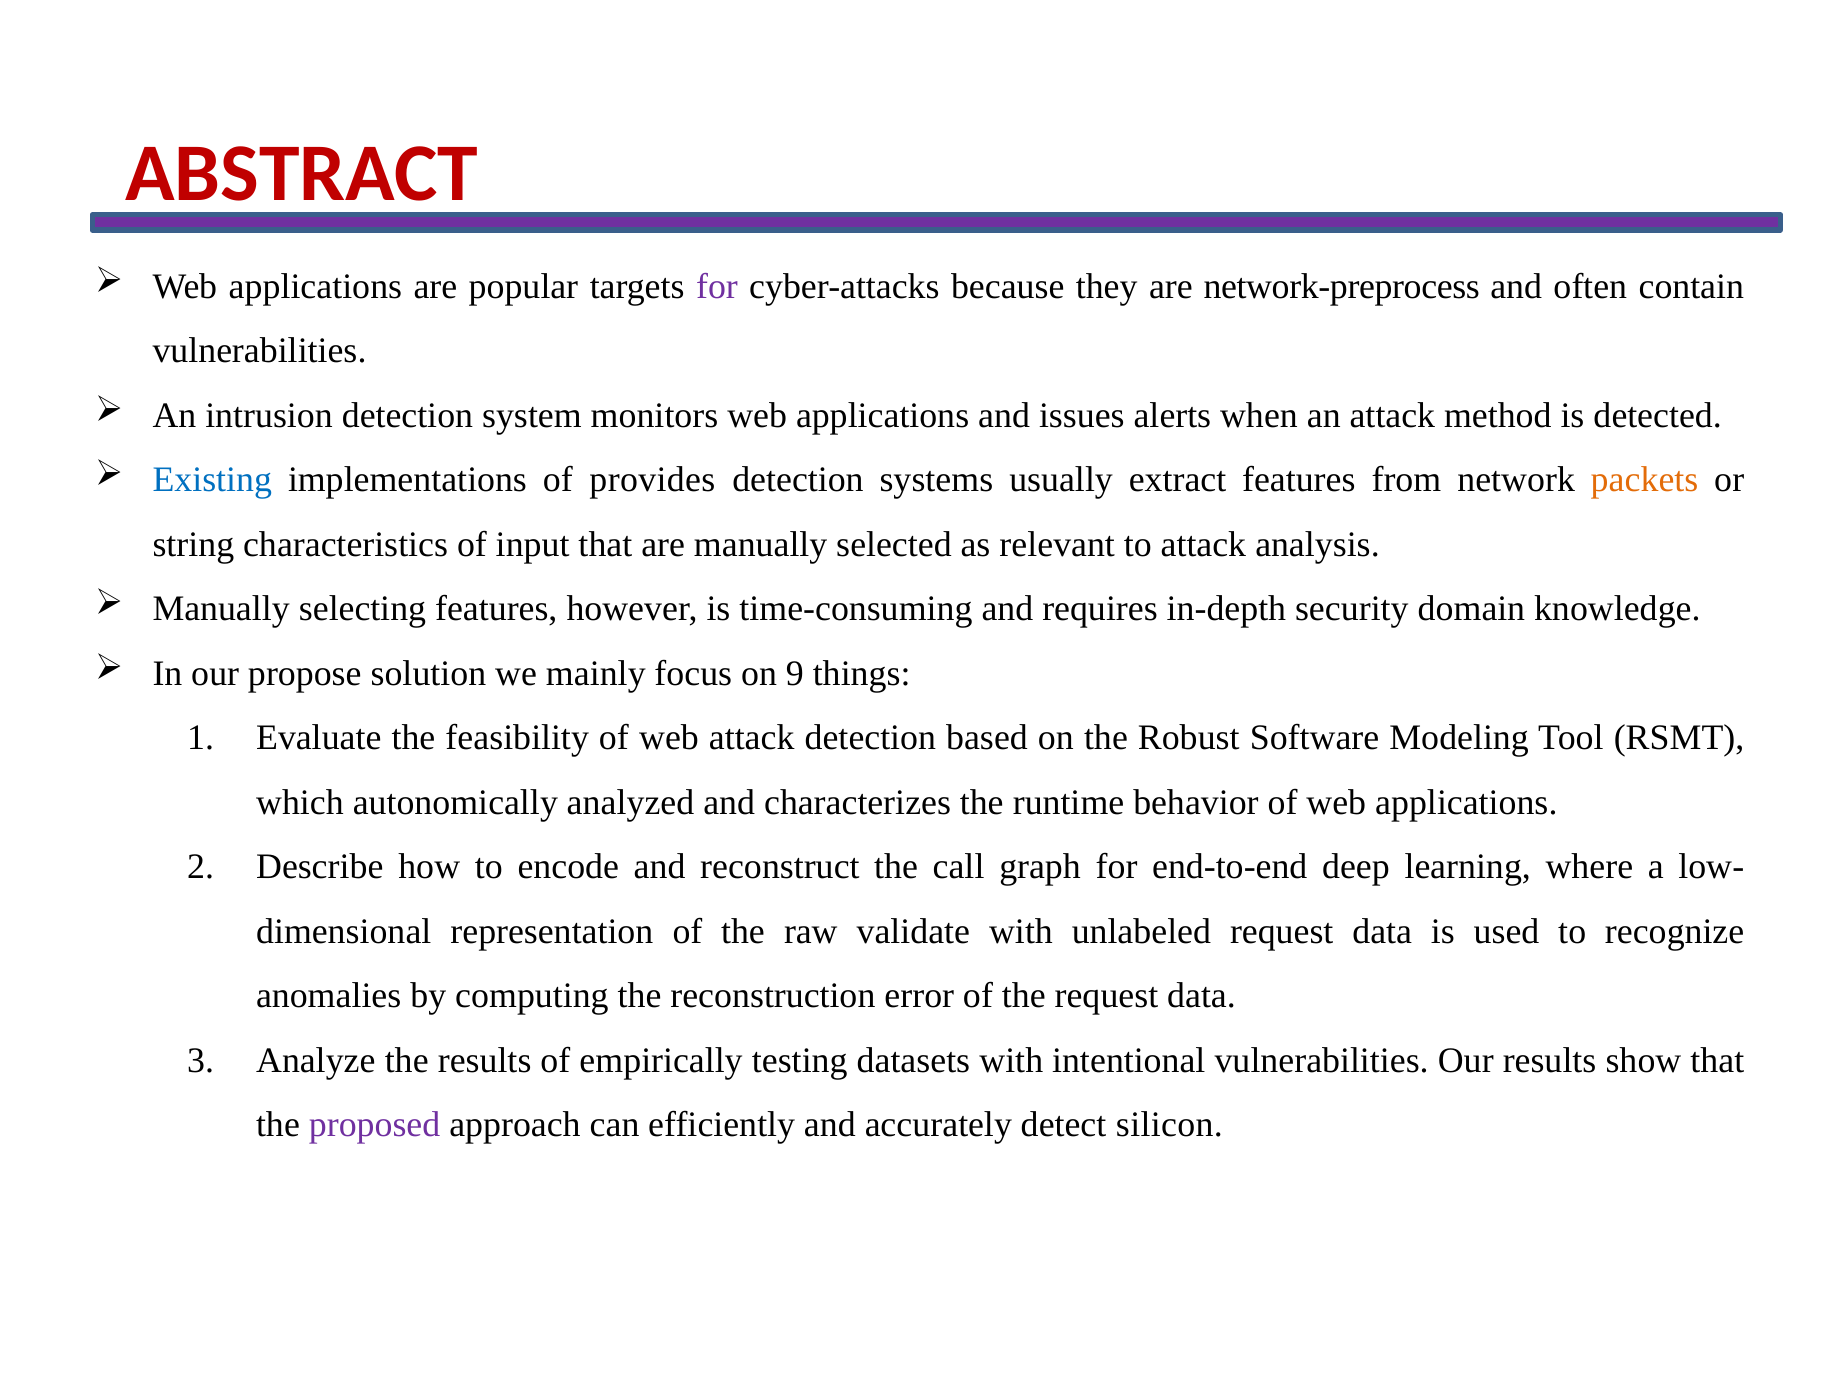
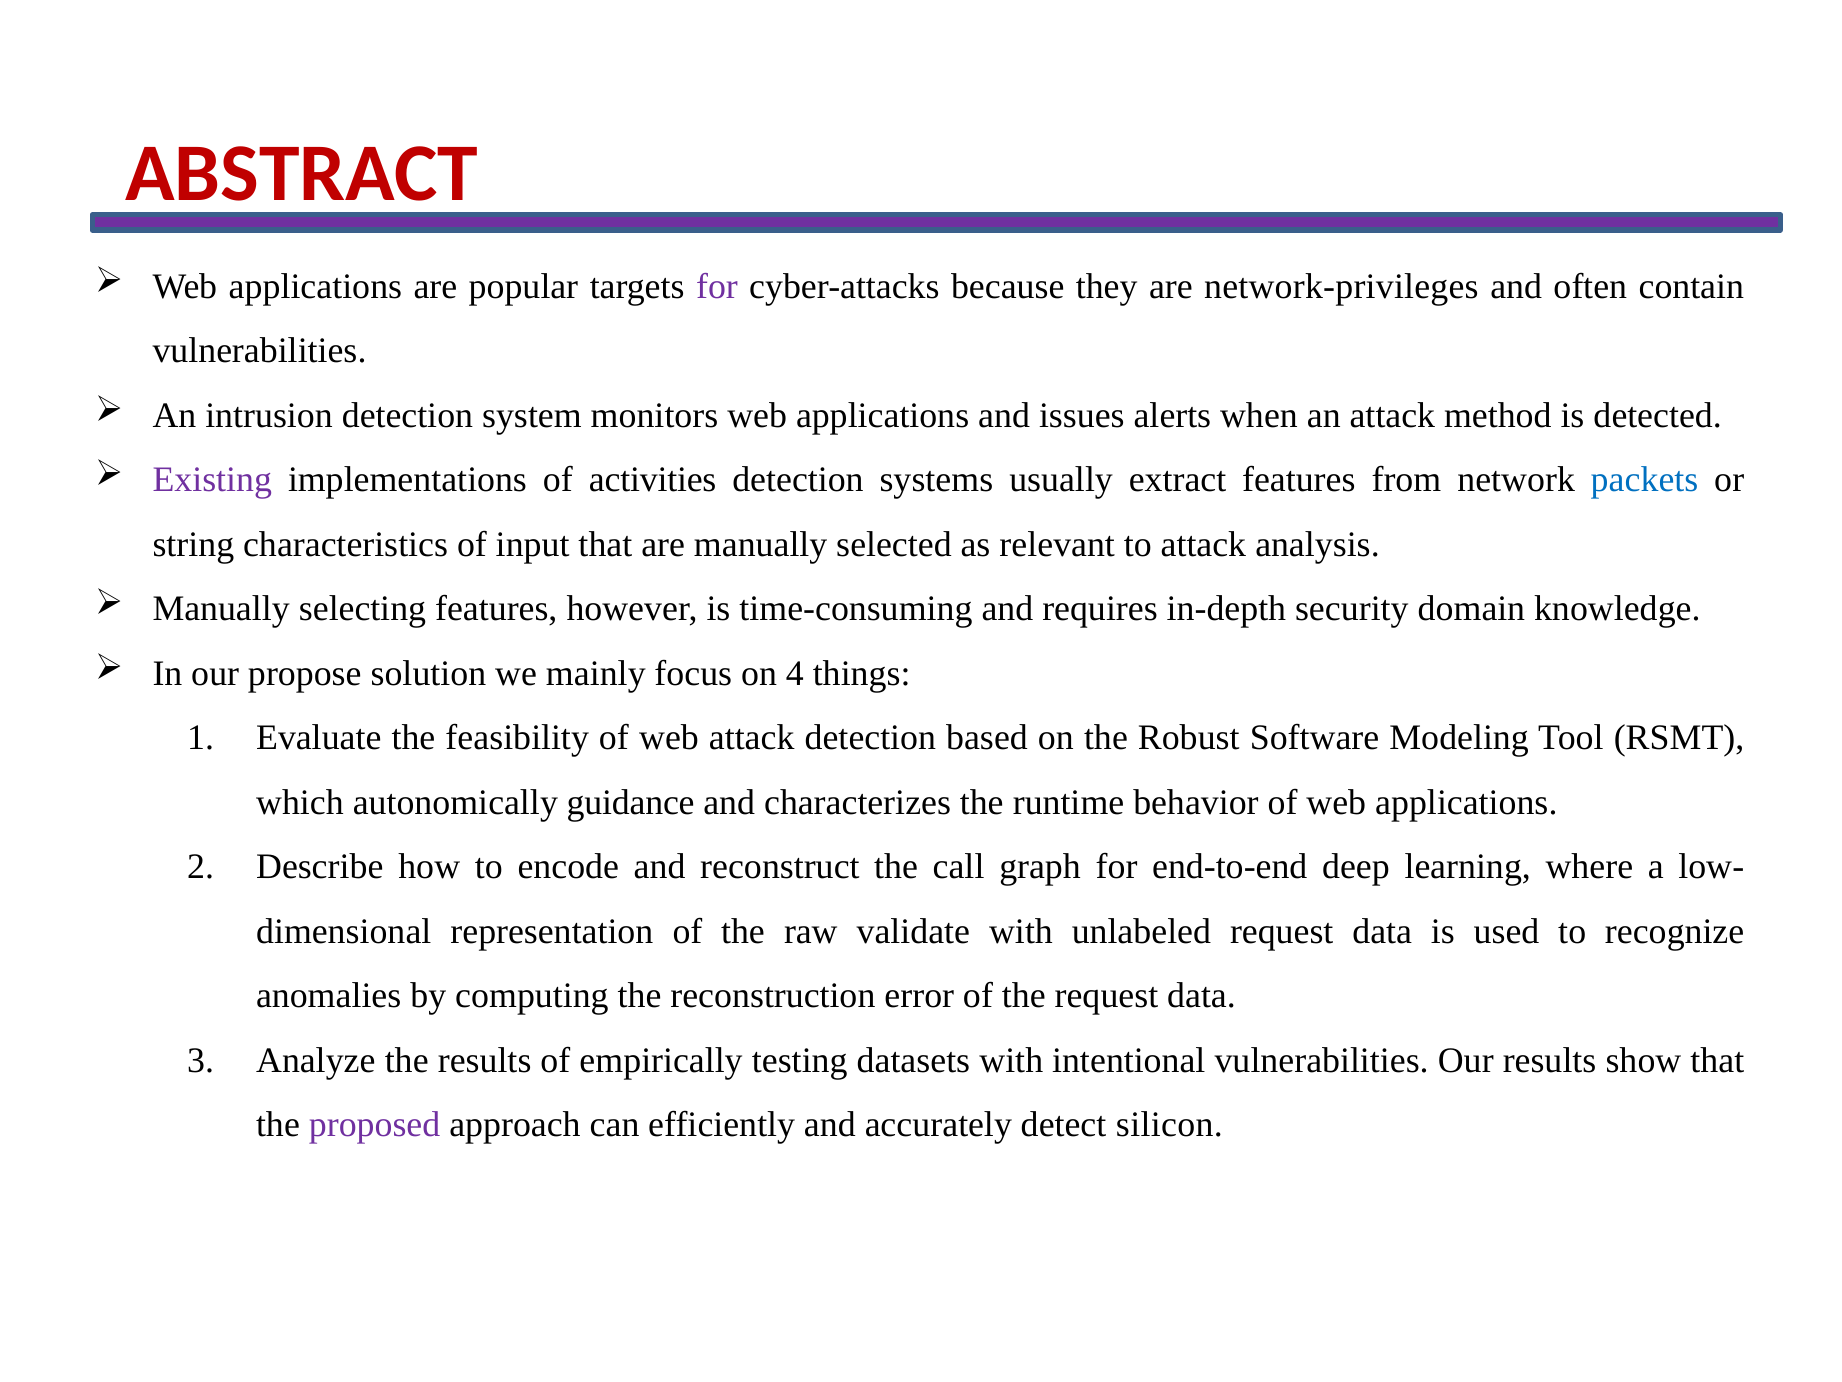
network-preprocess: network-preprocess -> network-privileges (1341, 286)
Existing colour: blue -> purple (212, 480)
provides: provides -> activities (653, 480)
packets colour: orange -> blue (1645, 480)
9: 9 -> 4 (795, 673)
analyzed: analyzed -> guidance (631, 802)
